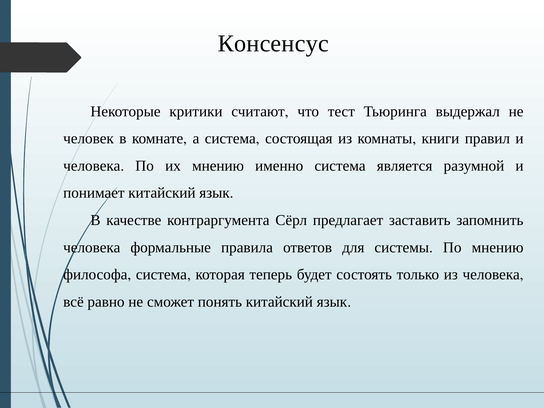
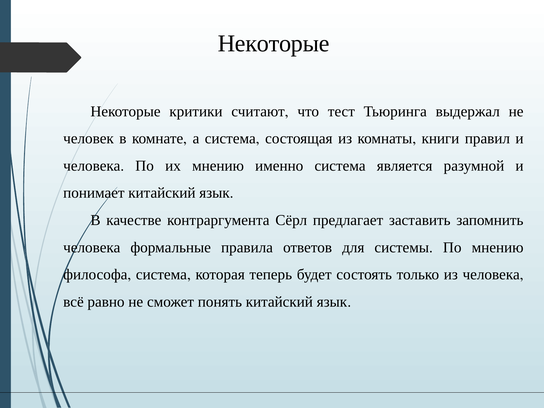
Консенсус: Консенсус -> Некоторые (274, 44)
